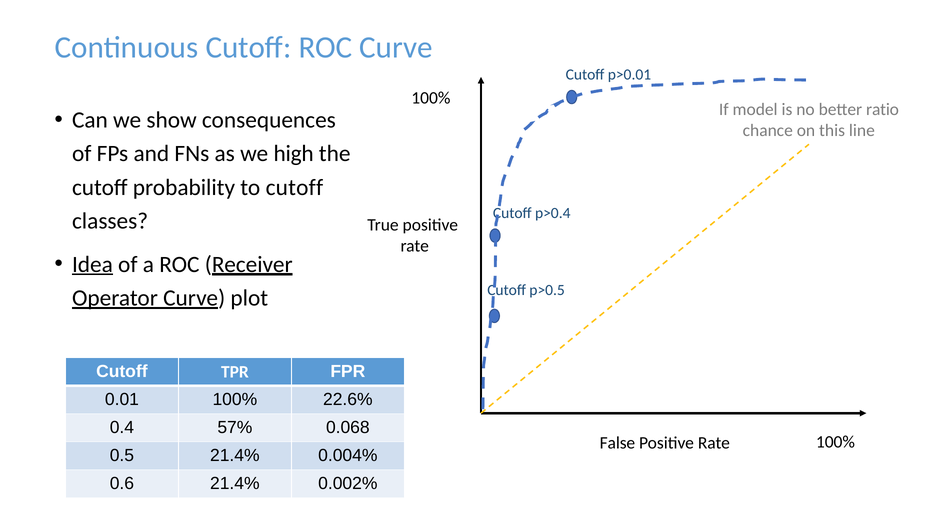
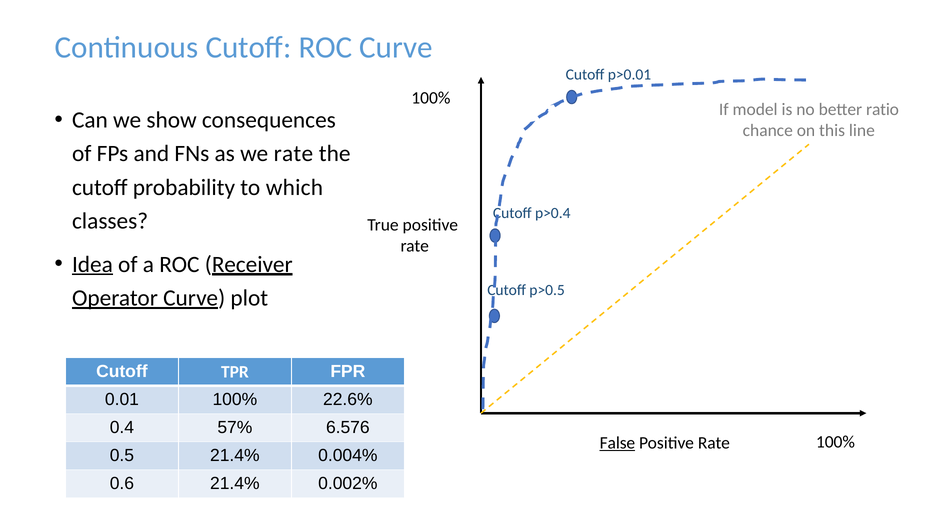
we high: high -> rate (293, 154)
to cutoff: cutoff -> which (294, 187)
0.068: 0.068 -> 6.576 (348, 427)
False underline: none -> present (617, 443)
